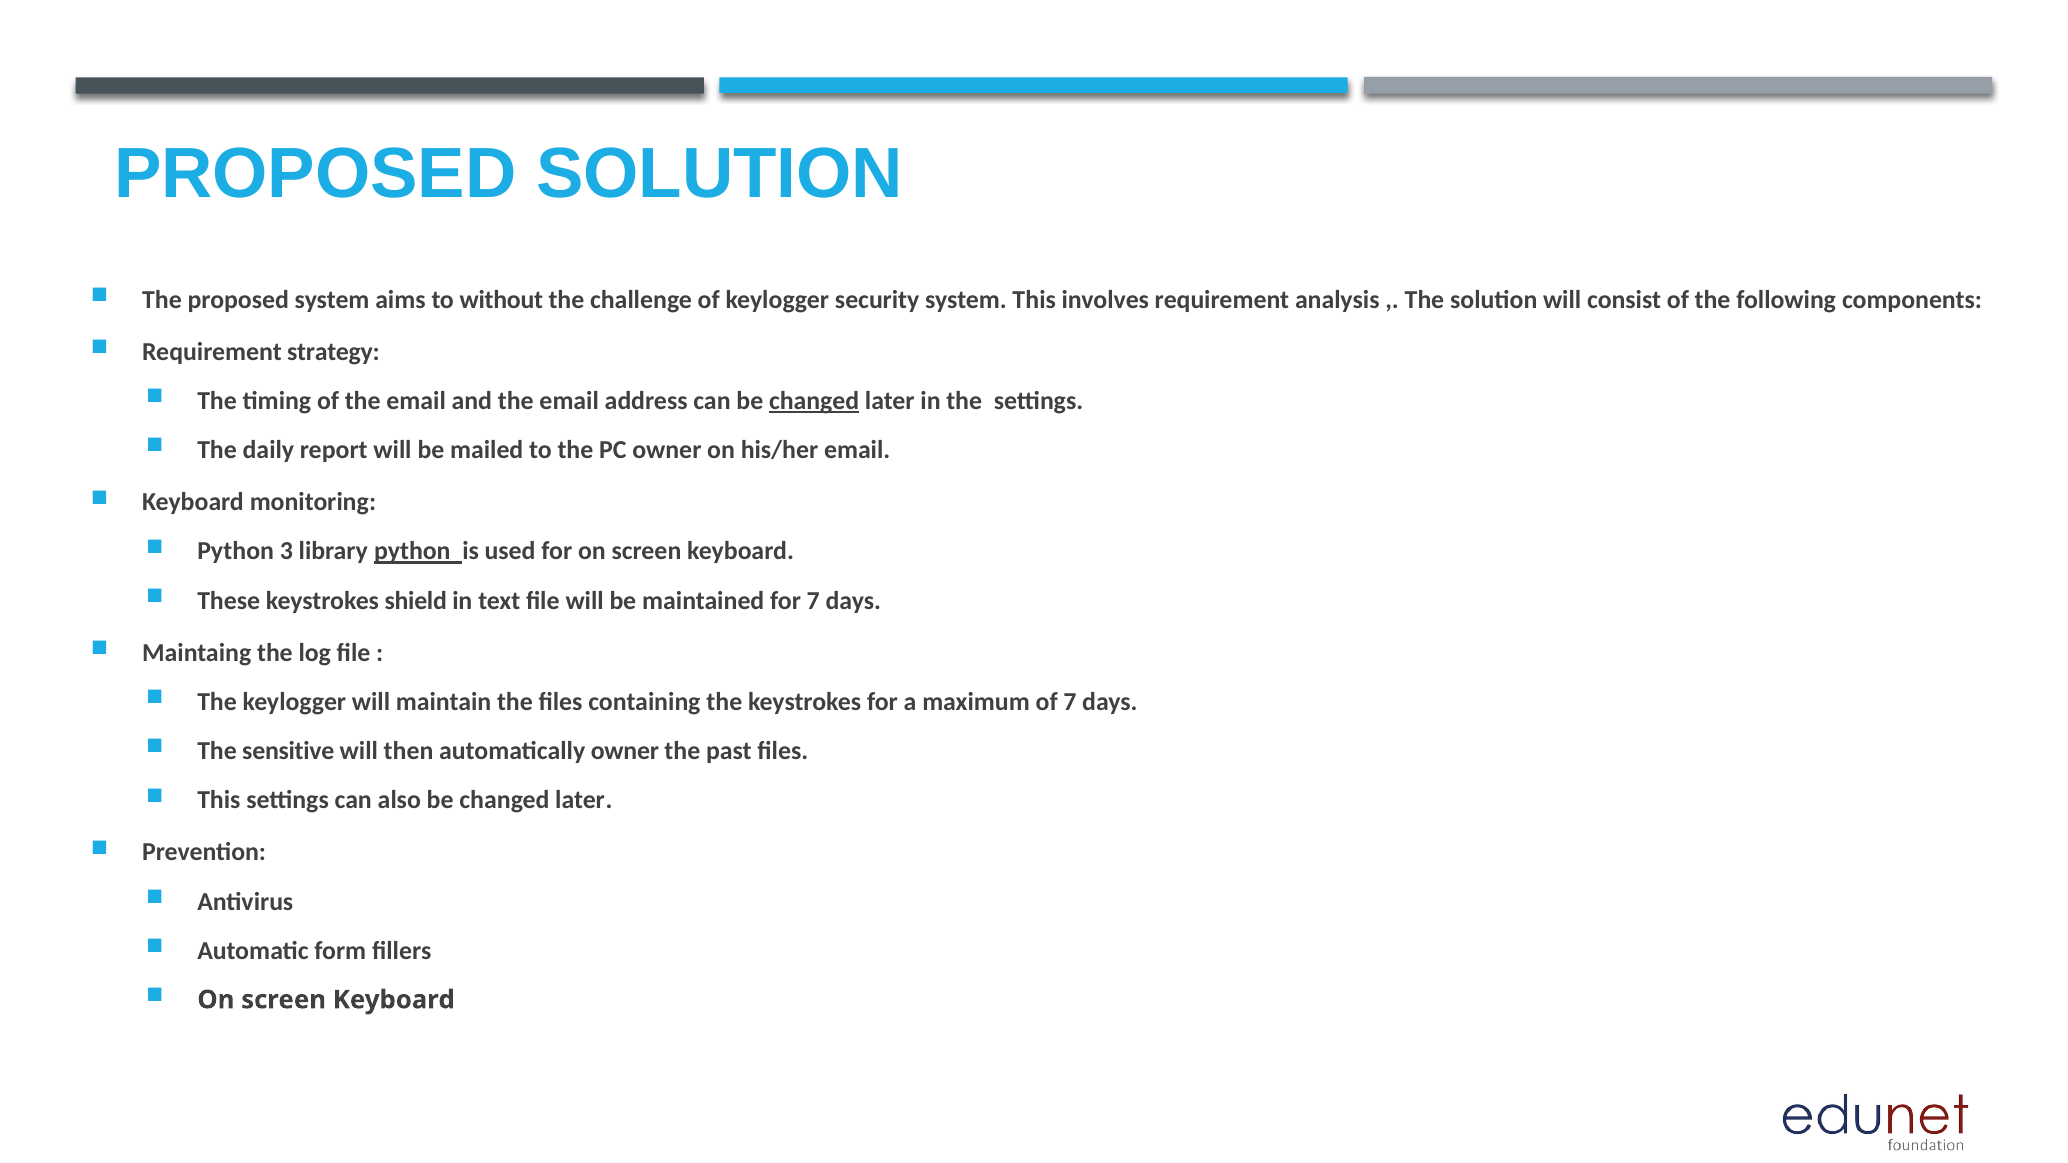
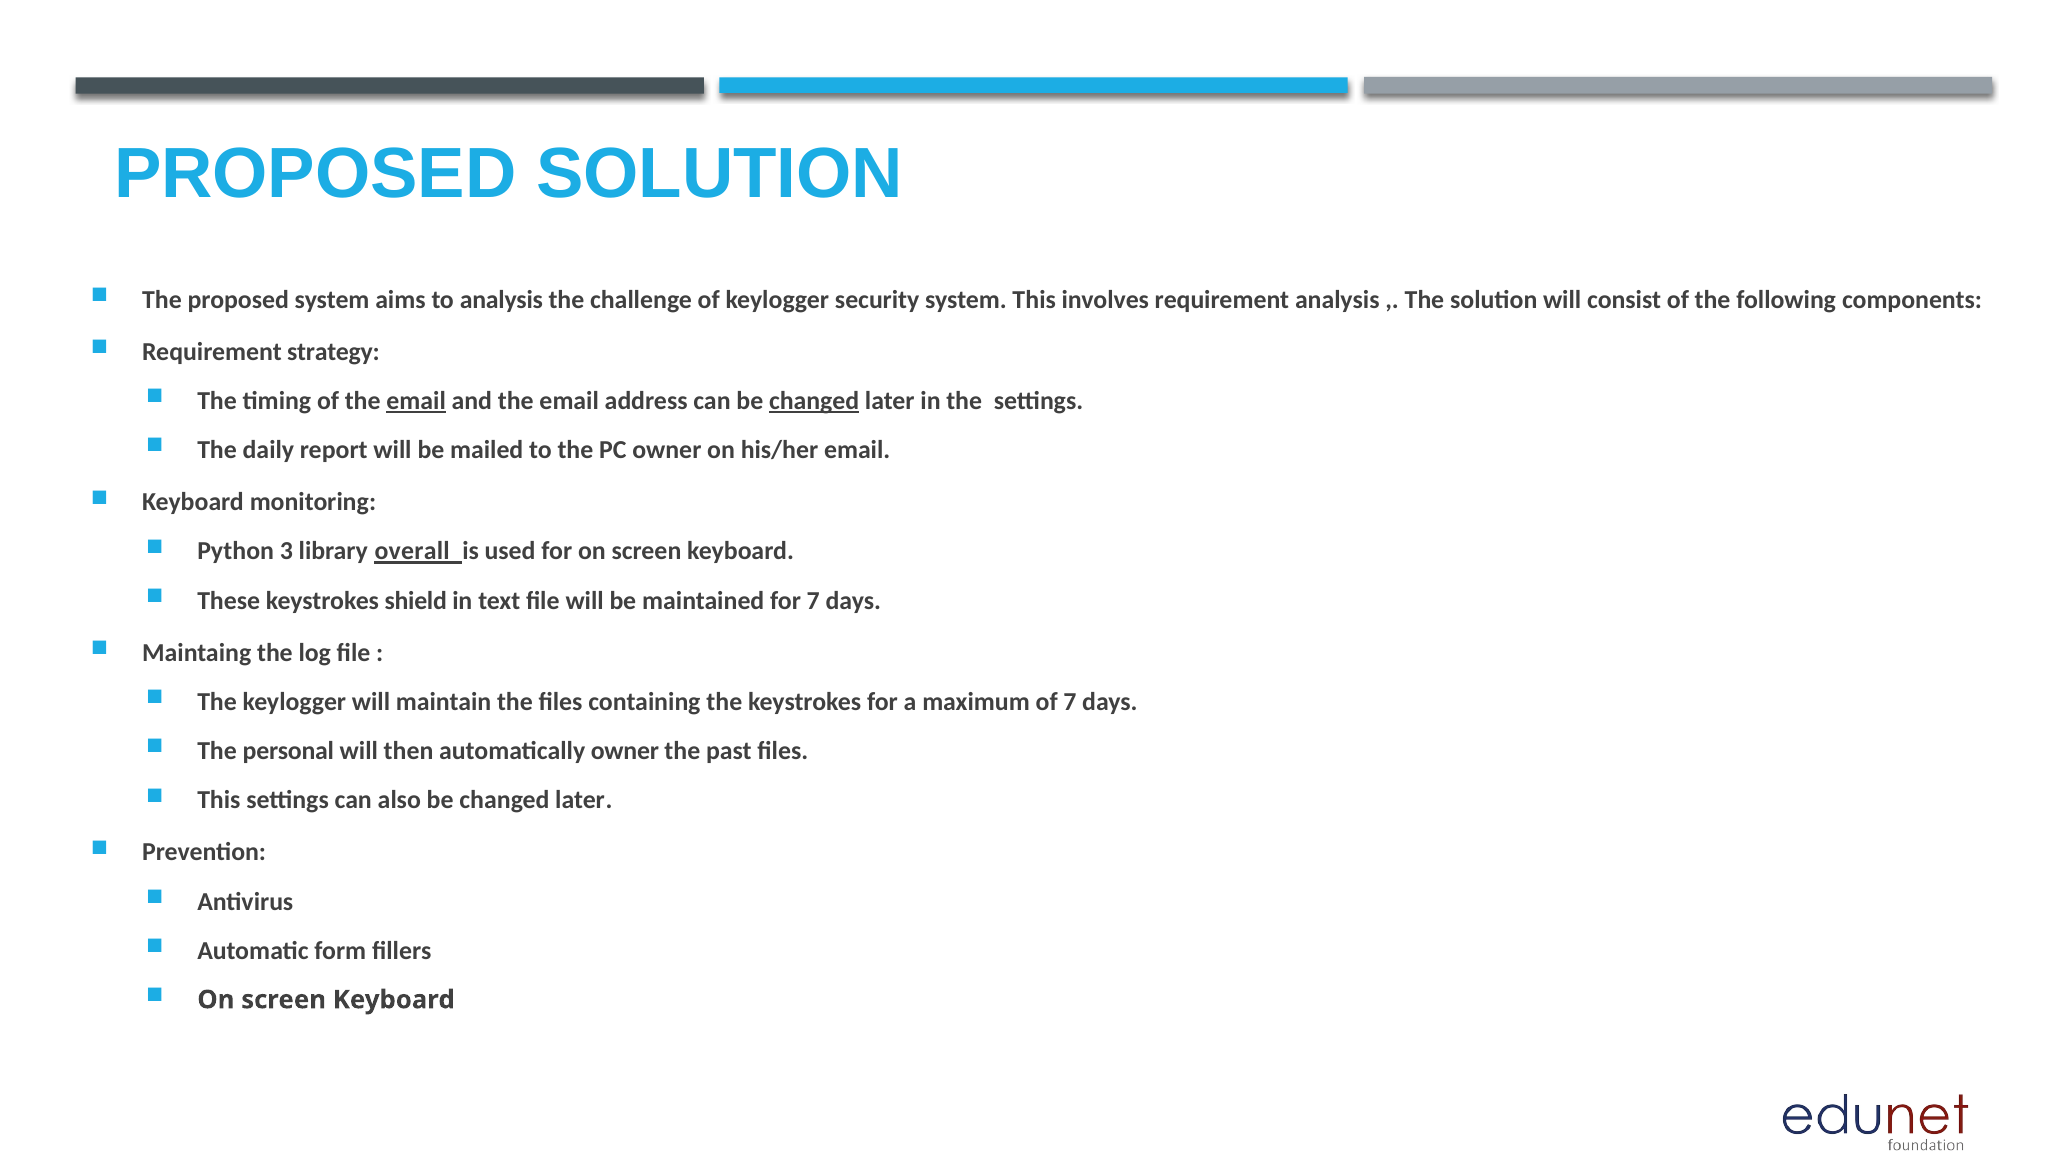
to without: without -> analysis (501, 300)
email underline: none -> present (416, 401)
library python: python -> overall (412, 551)
sensitive: sensitive -> personal (288, 751)
